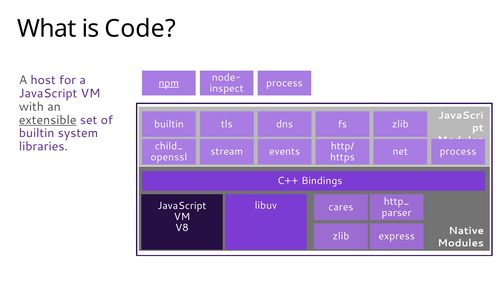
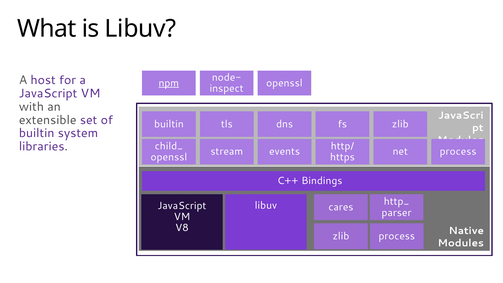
is Code: Code -> Libuv (140, 29)
process: process -> openssl (284, 83)
extensible underline: present -> none (48, 120)
express: express -> process (397, 236)
